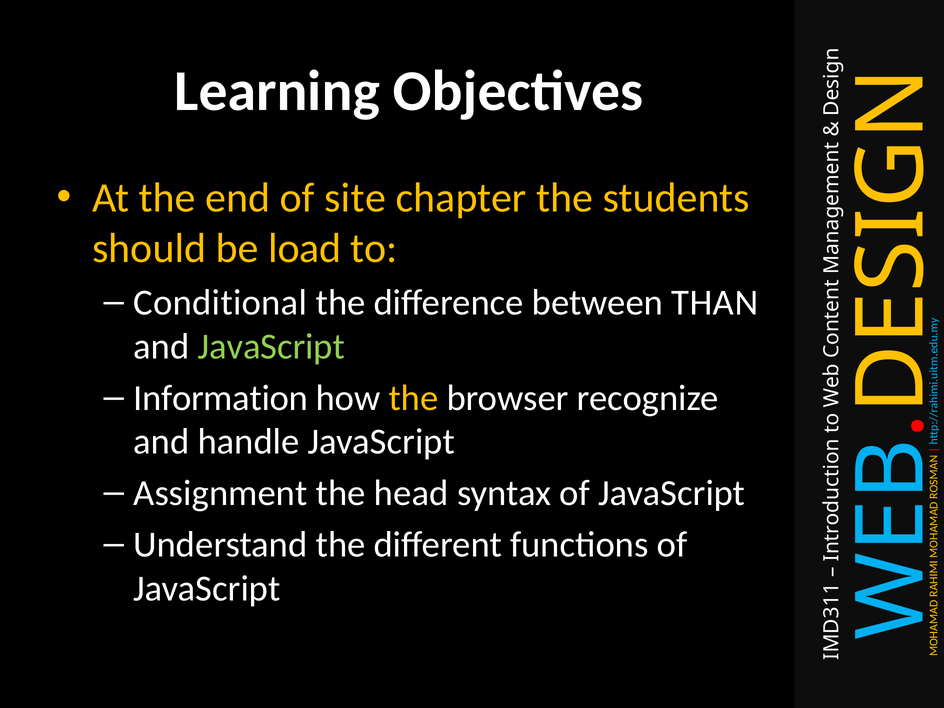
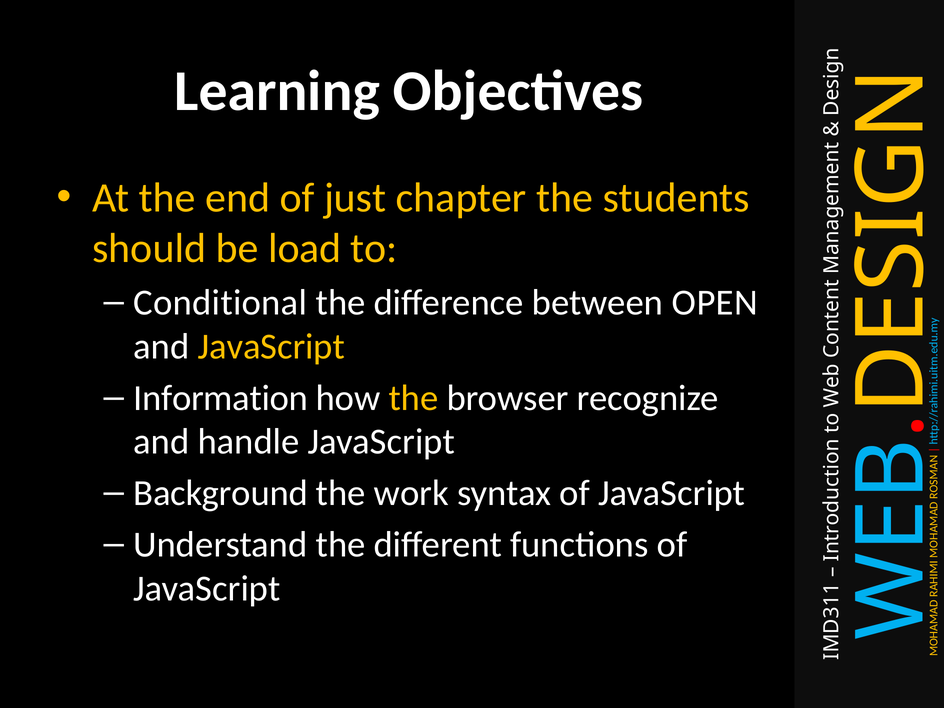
site: site -> just (355, 198)
THAN: THAN -> OPEN (715, 303)
JavaScript colour: light green -> yellow (271, 347)
Assignment: Assignment -> Background (221, 493)
head: head -> work (411, 493)
